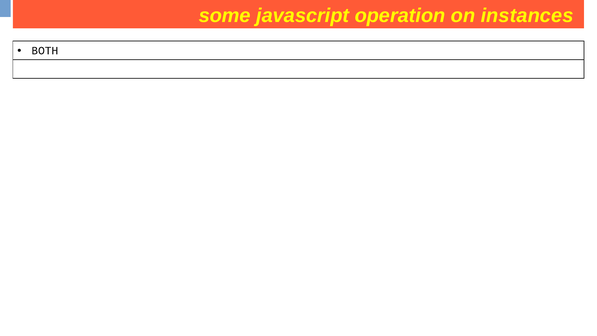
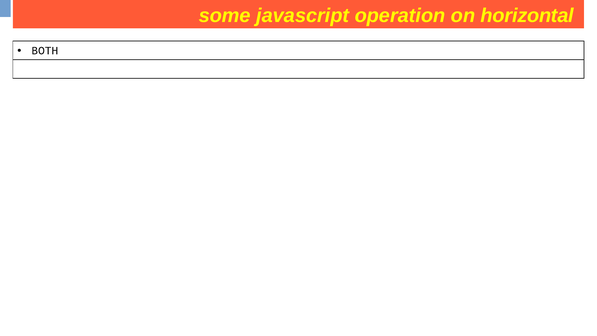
instances: instances -> horizontal (527, 16)
